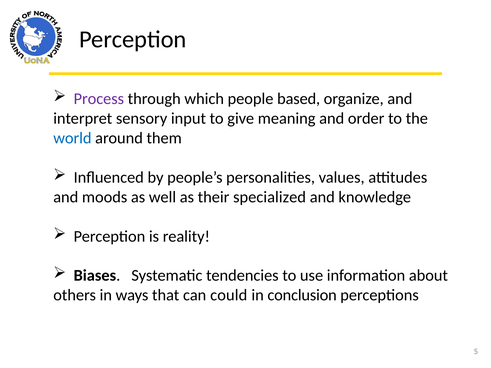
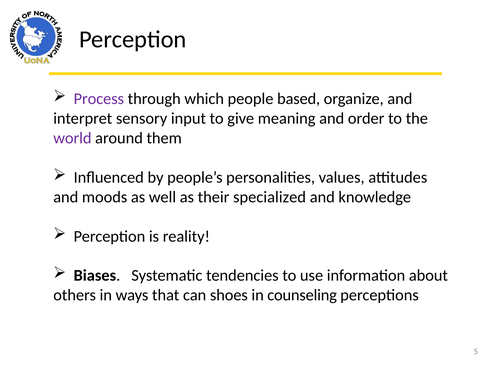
world colour: blue -> purple (72, 138)
could: could -> shoes (229, 295)
conclusion: conclusion -> counseling (302, 295)
